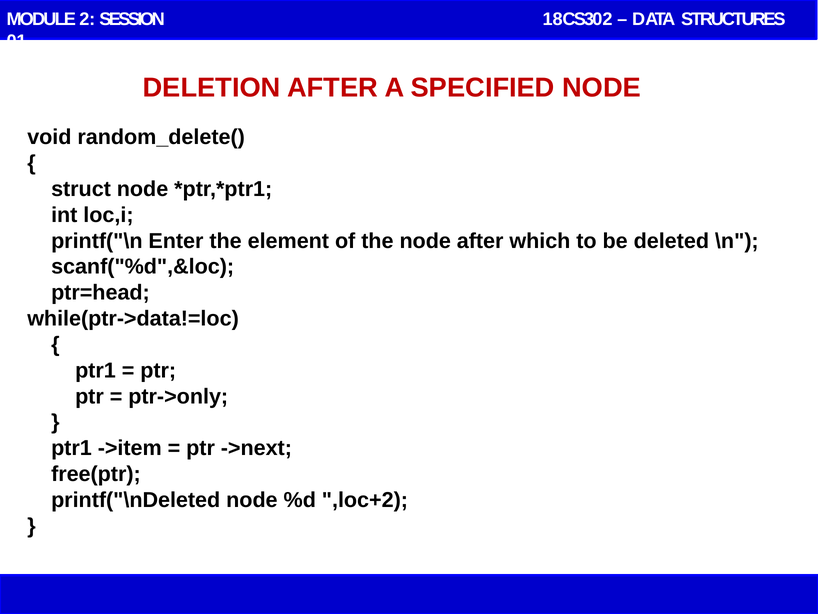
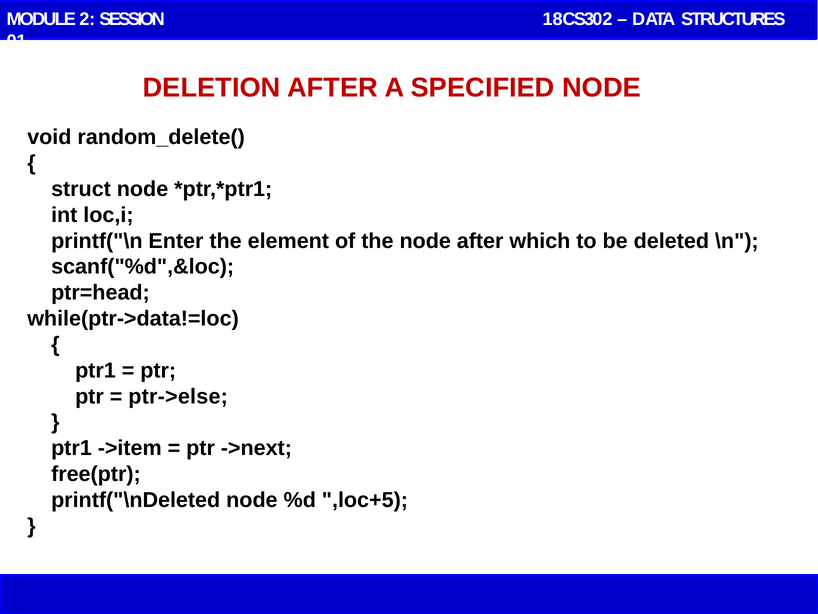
ptr->only: ptr->only -> ptr->else (178, 396)
,loc+2: ,loc+2 -> ,loc+5 (365, 500)
